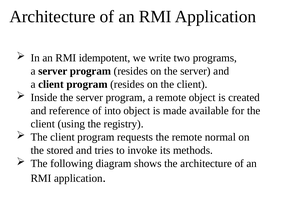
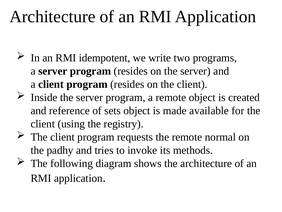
into: into -> sets (113, 110)
stored: stored -> padhy (60, 150)
